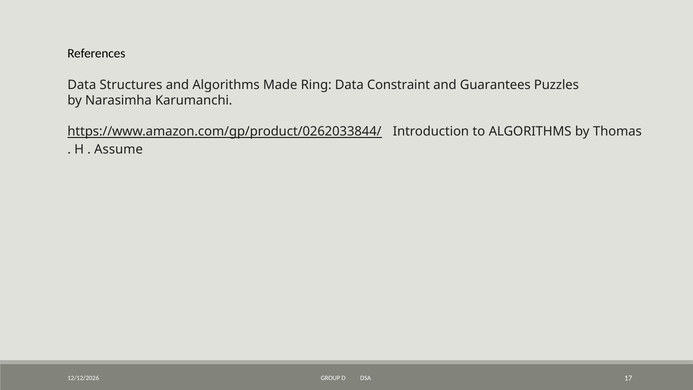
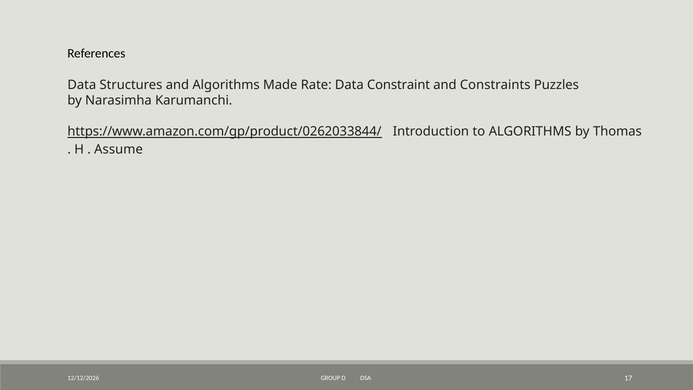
Ring: Ring -> Rate (316, 85)
Guarantees: Guarantees -> Constraints (495, 85)
